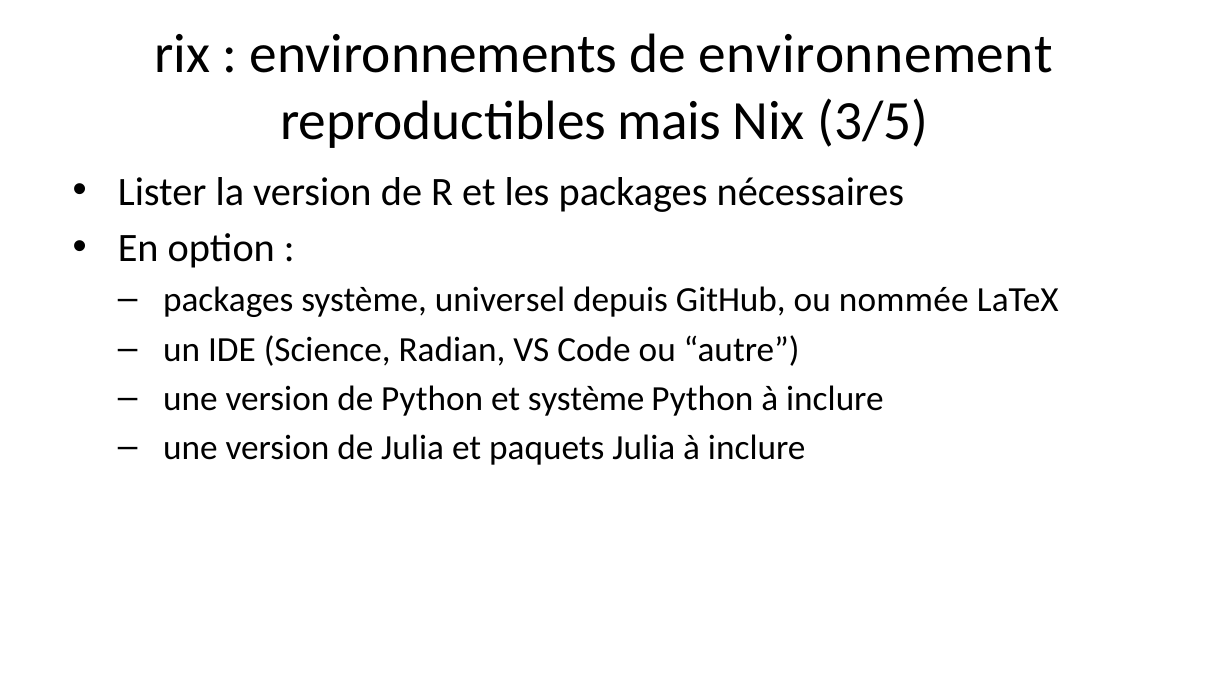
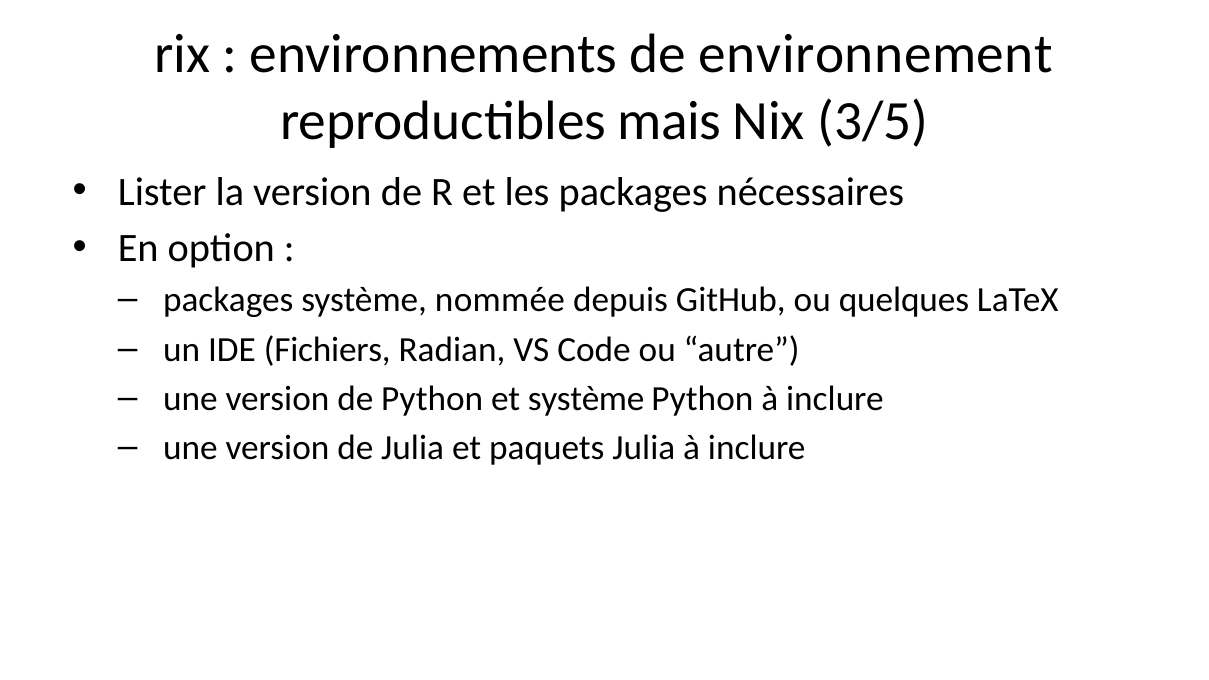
universel: universel -> nommée (500, 300)
nommée: nommée -> quelques (904, 300)
Science: Science -> Fichiers (327, 350)
